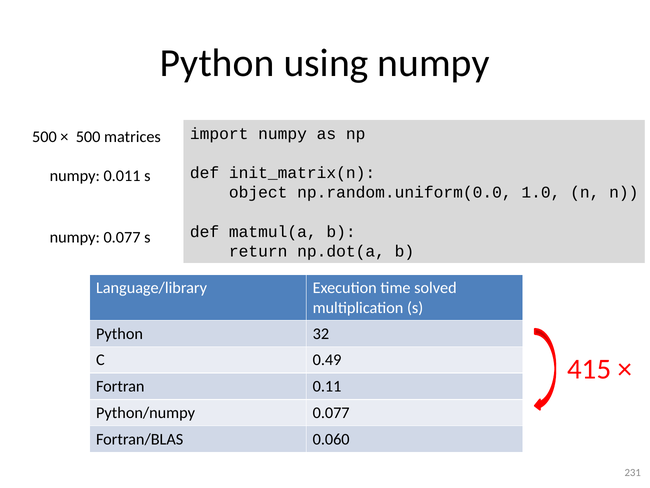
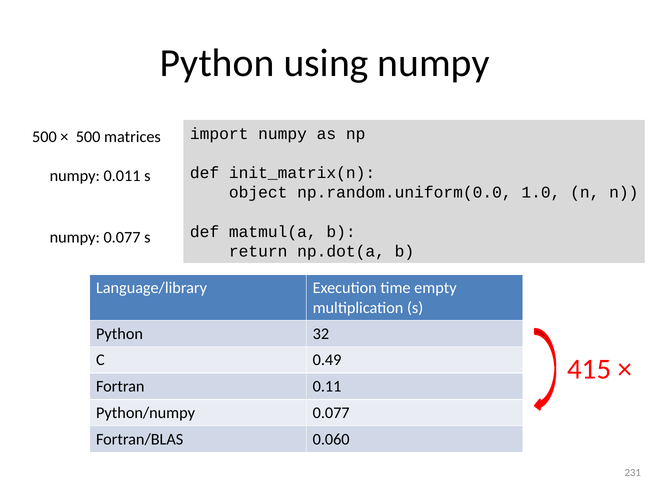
solved: solved -> empty (435, 288)
